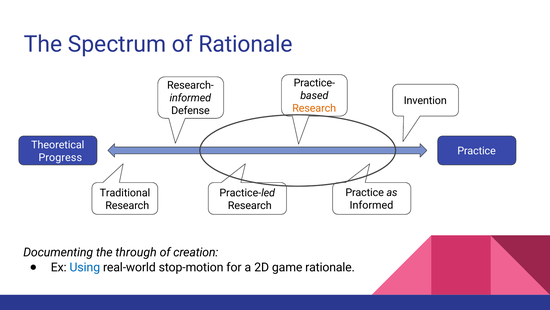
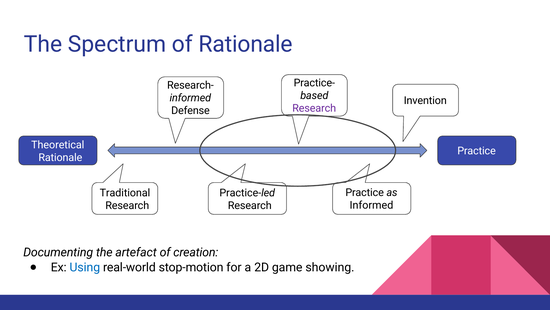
Research colour: orange -> purple (314, 108)
Progress: Progress -> Rationale (60, 157)
through: through -> artefact (136, 252)
game rationale: rationale -> showing (330, 267)
